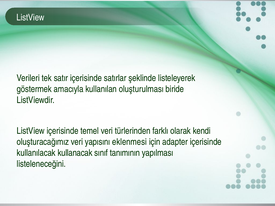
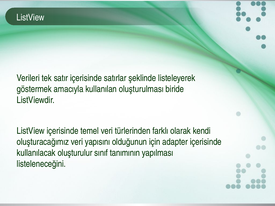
eklenmesi: eklenmesi -> olduğunun (129, 142)
kullanacak: kullanacak -> oluşturulur (75, 153)
